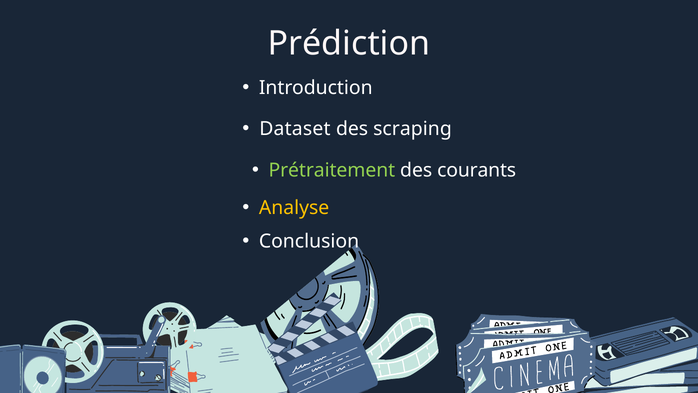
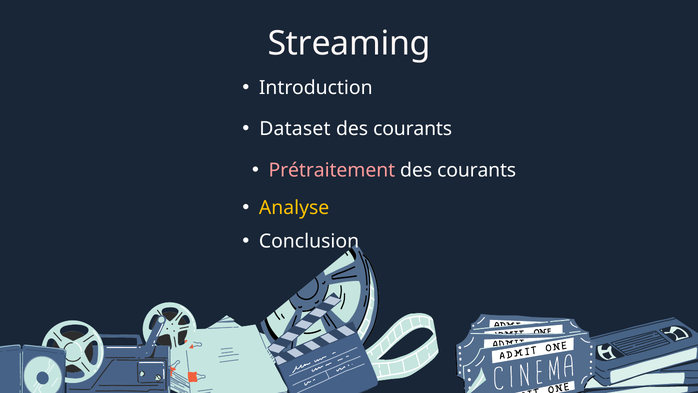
Prédiction: Prédiction -> Streaming (349, 43)
scraping: scraping -> courants (413, 129)
Prétraitement colour: light green -> pink (332, 170)
